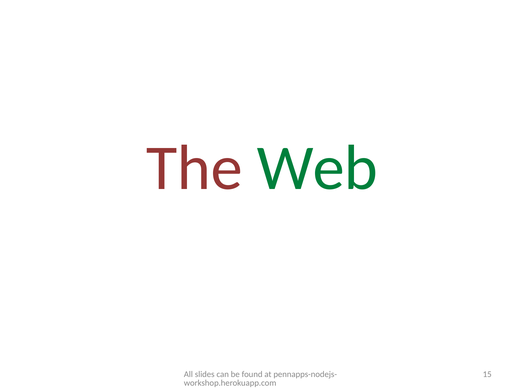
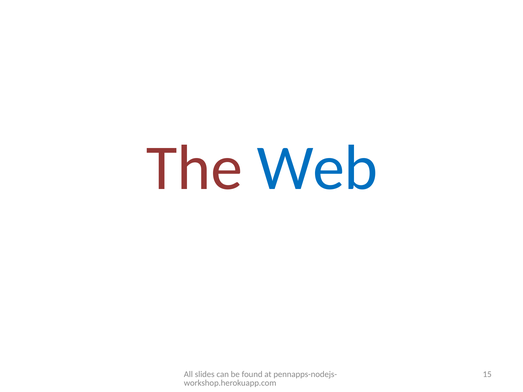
Web colour: green -> blue (317, 168)
